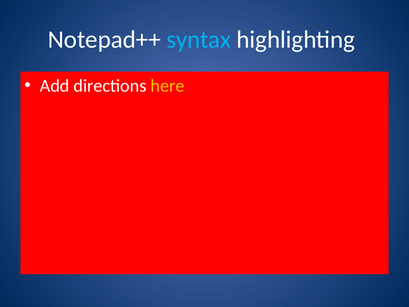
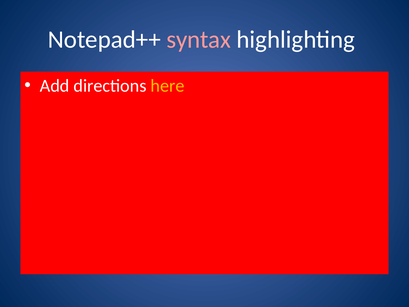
syntax colour: light blue -> pink (199, 40)
